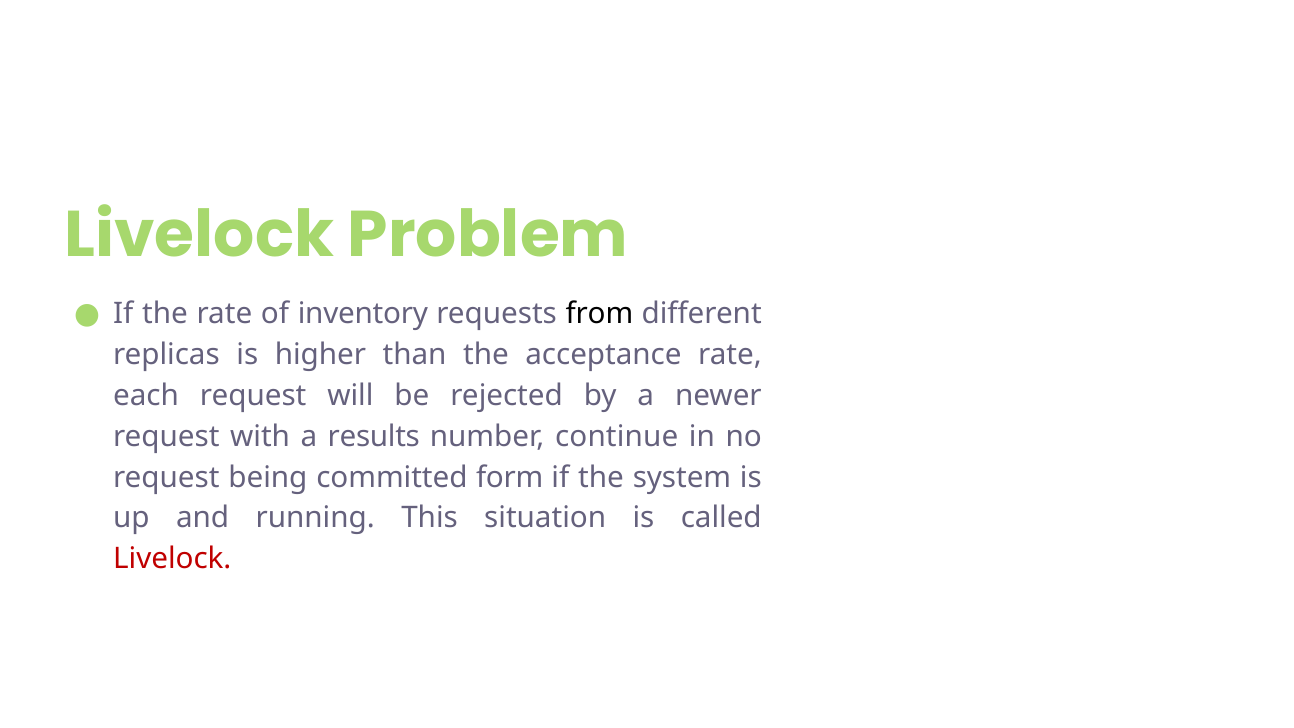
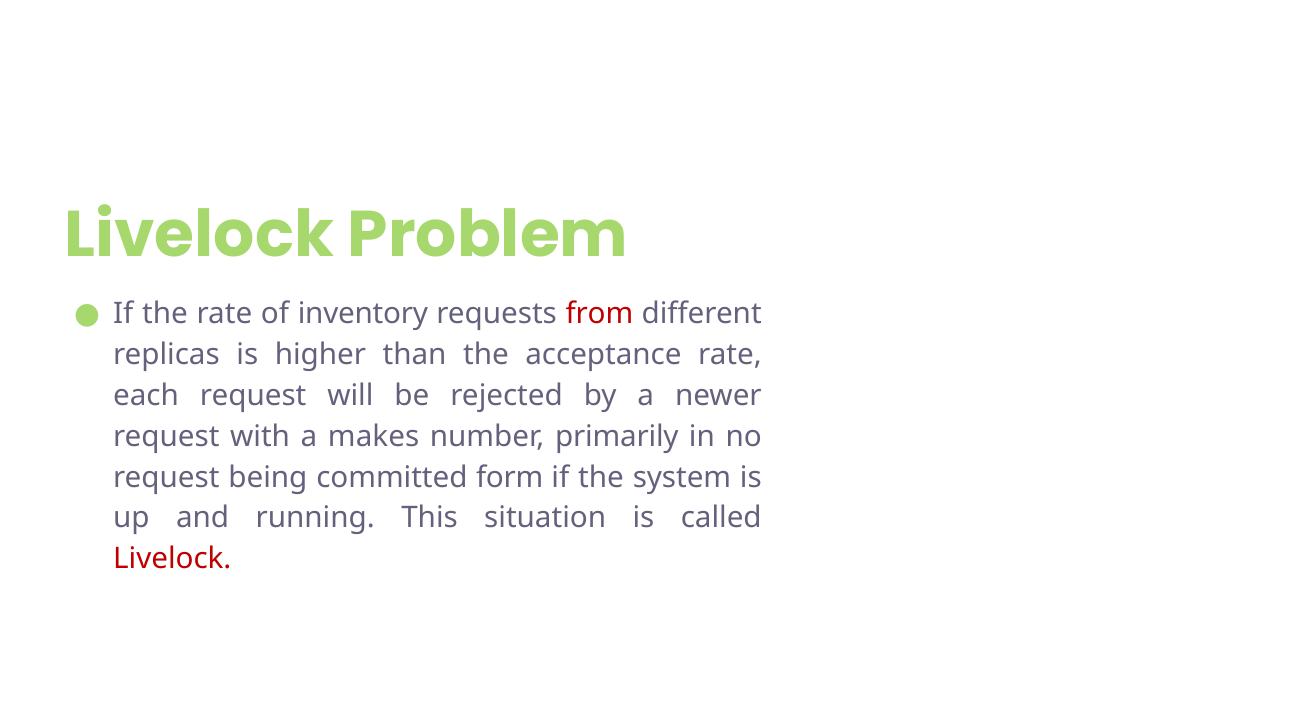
from colour: black -> red (599, 314)
results: results -> makes (374, 436)
continue: continue -> primarily (617, 436)
